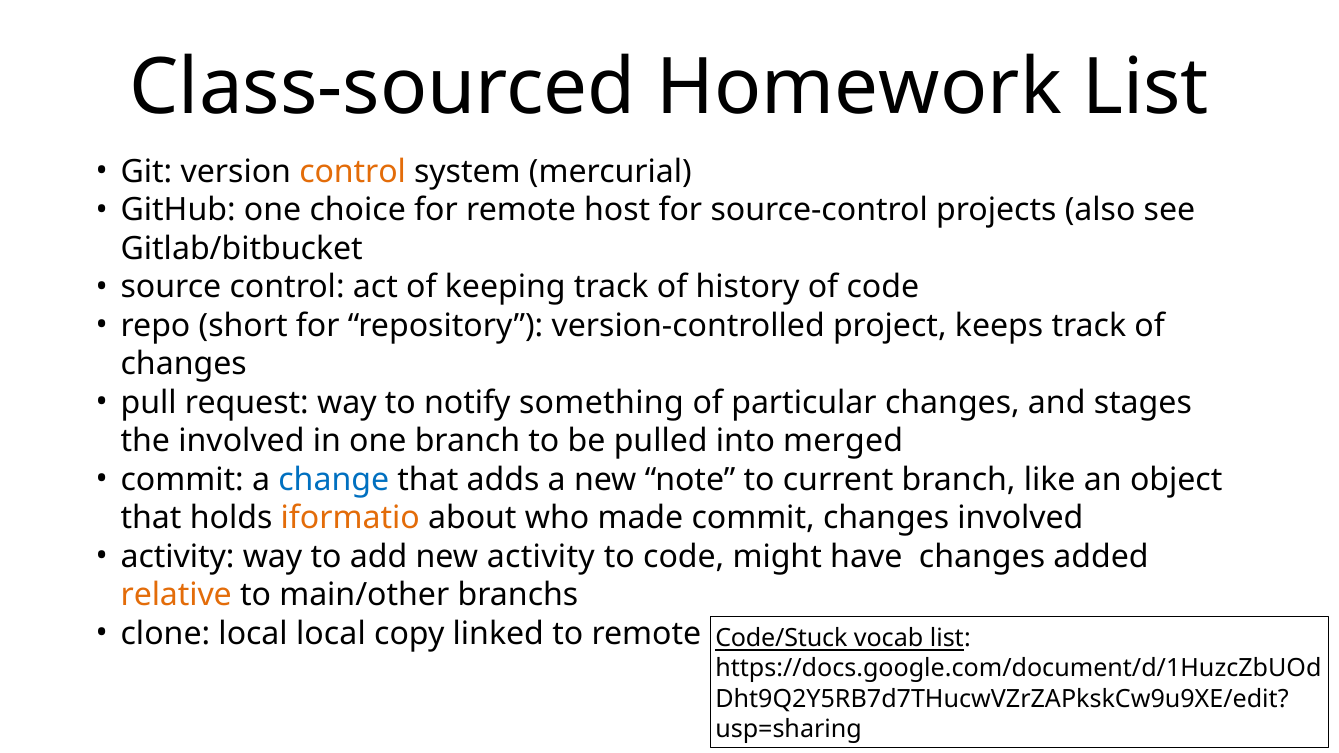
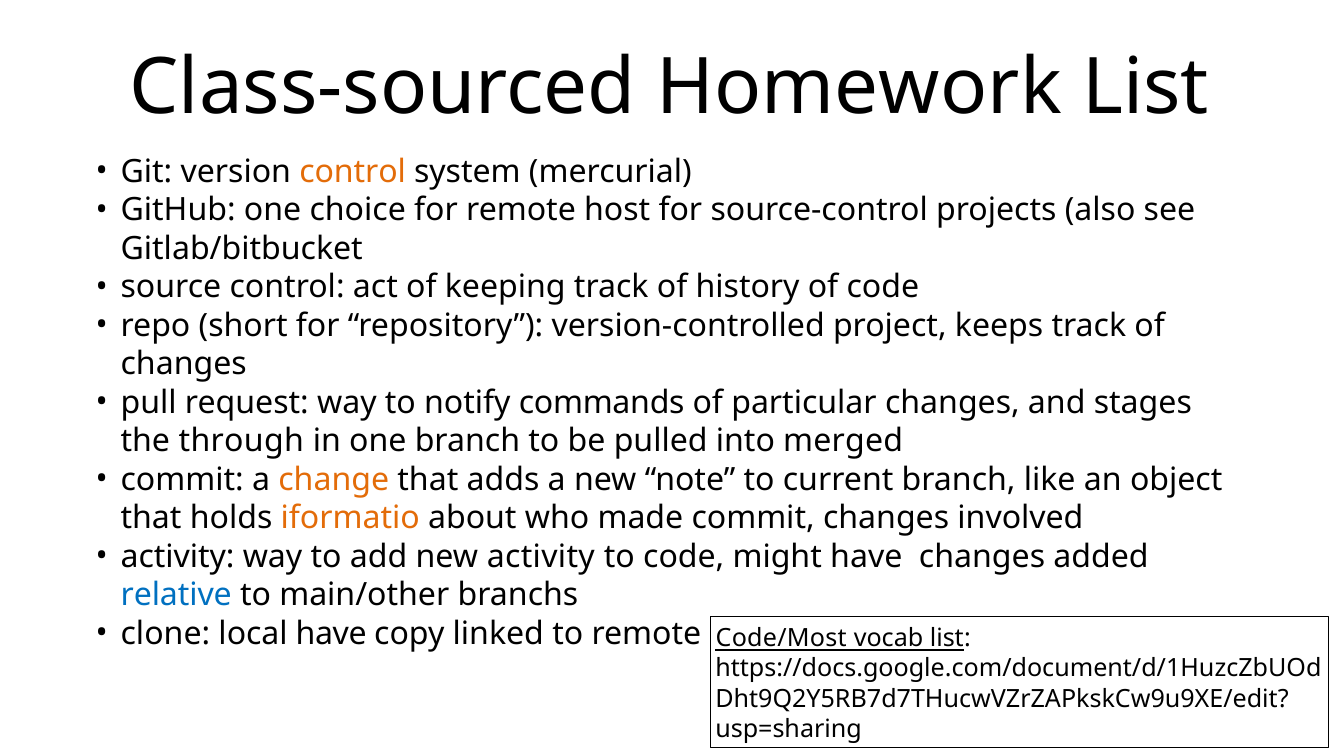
something: something -> commands (602, 403)
the involved: involved -> through (241, 441)
change colour: blue -> orange (334, 480)
relative colour: orange -> blue (176, 595)
local local: local -> have (331, 634)
Code/Stuck: Code/Stuck -> Code/Most (781, 639)
